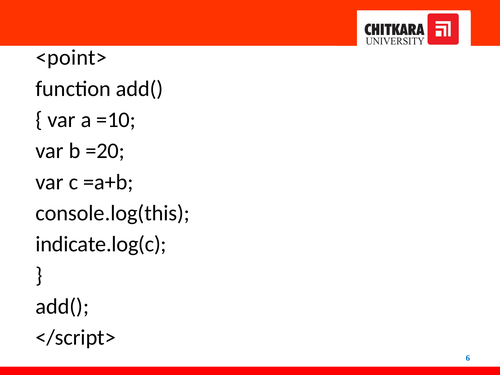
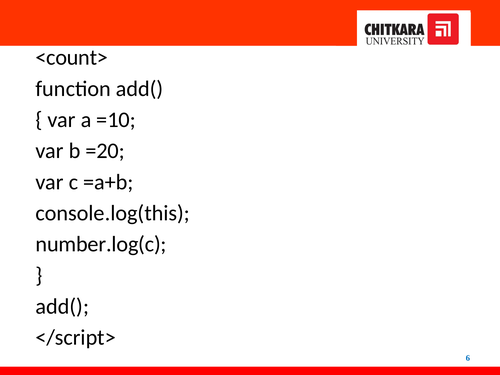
<point>: <point> -> <count> (72, 58)
indicate.log(c: indicate.log(c -> number.log(c (101, 244)
